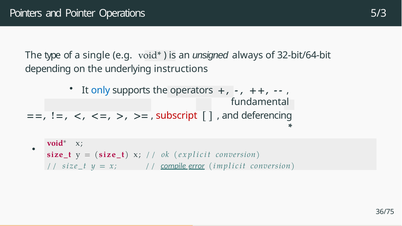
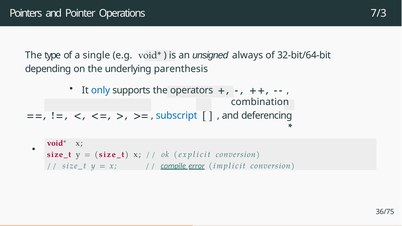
5/3: 5/3 -> 7/3 (379, 13)
instructions: instructions -> parenthesis (181, 69)
fundamental: fundamental -> combination (260, 102)
subscript colour: red -> blue (177, 116)
